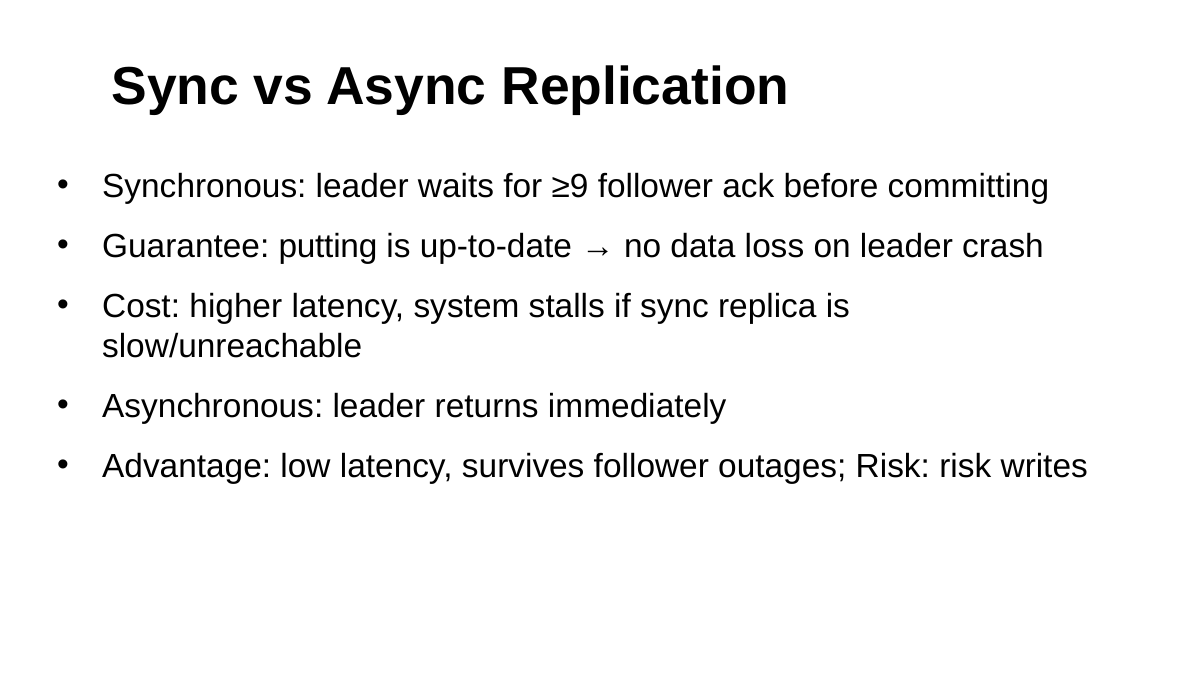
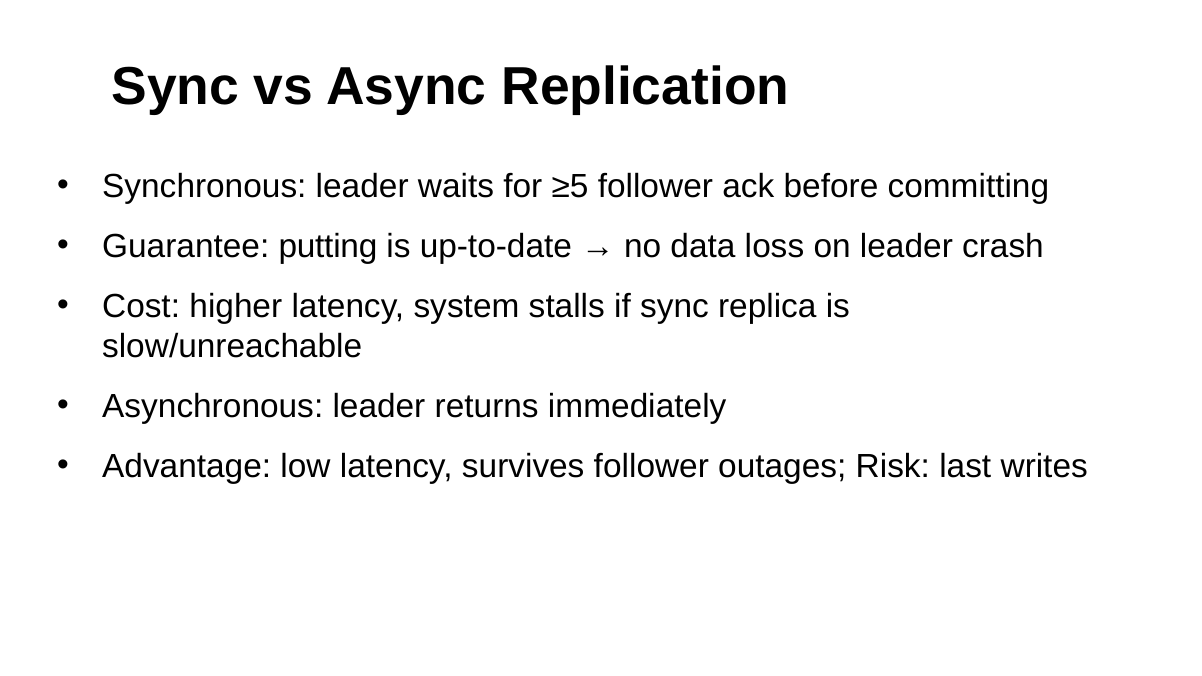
≥9: ≥9 -> ≥5 (570, 186)
Risk risk: risk -> last (965, 467)
